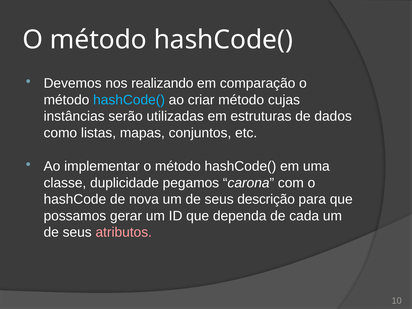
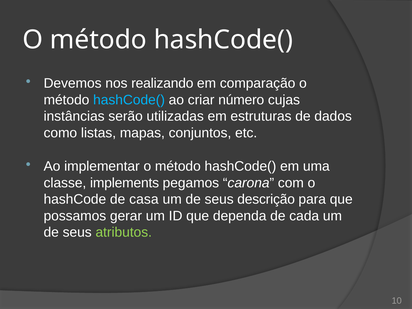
criar método: método -> número (241, 100)
duplicidade: duplicidade -> implements (125, 183)
nova: nova -> casa (144, 199)
atributos colour: pink -> light green (124, 232)
